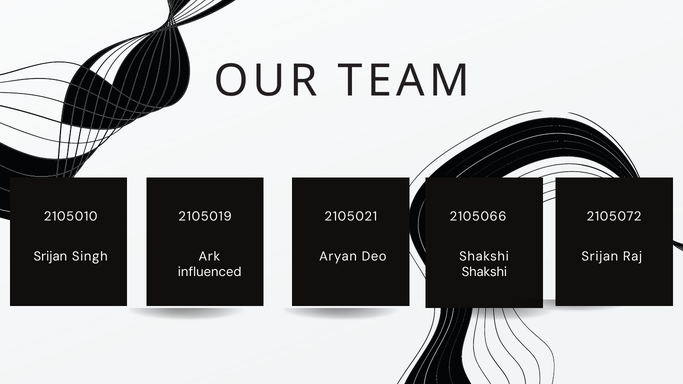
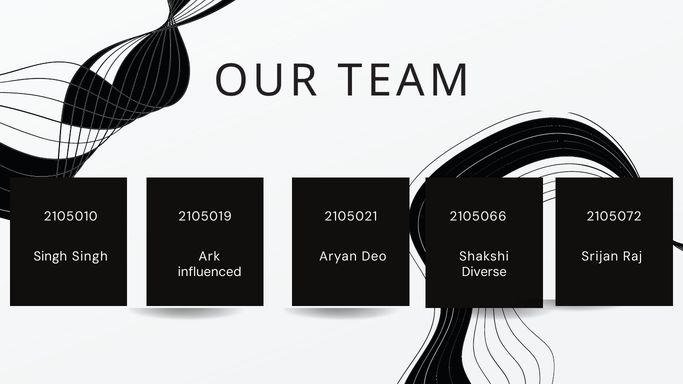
Srijan: Srijan -> Singh (50, 257)
Shakshi: Shakshi -> Diverse (484, 272)
